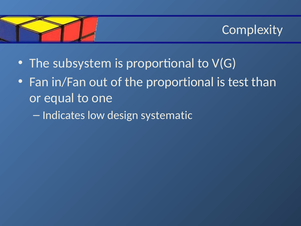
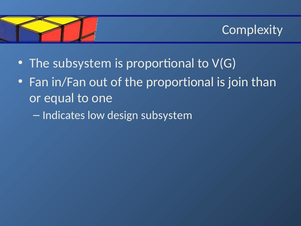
test: test -> join (238, 82)
design systematic: systematic -> subsystem (167, 115)
